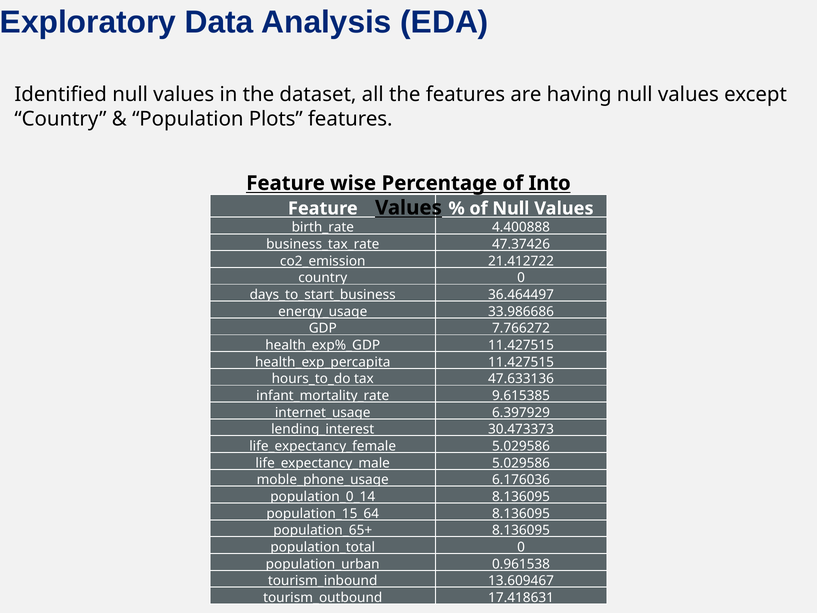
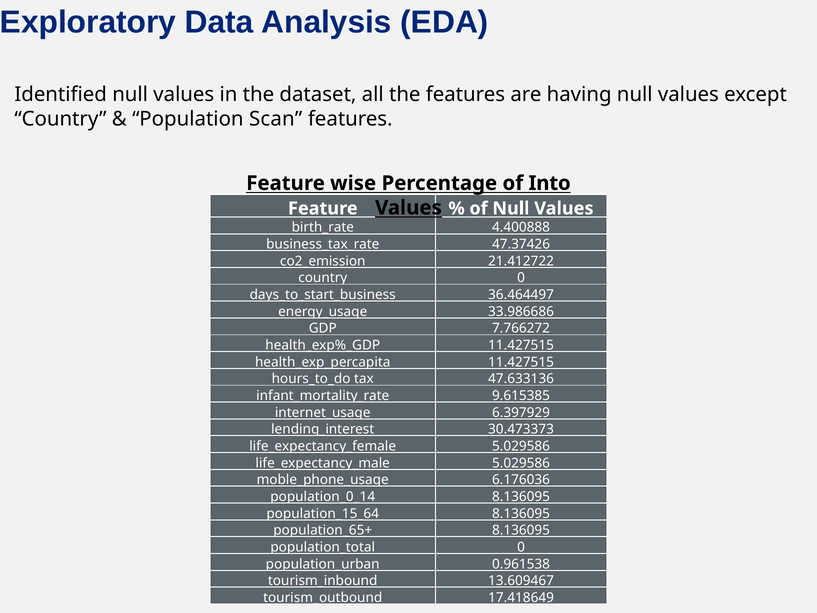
Plots: Plots -> Scan (276, 119)
17.418631: 17.418631 -> 17.418649 (521, 597)
